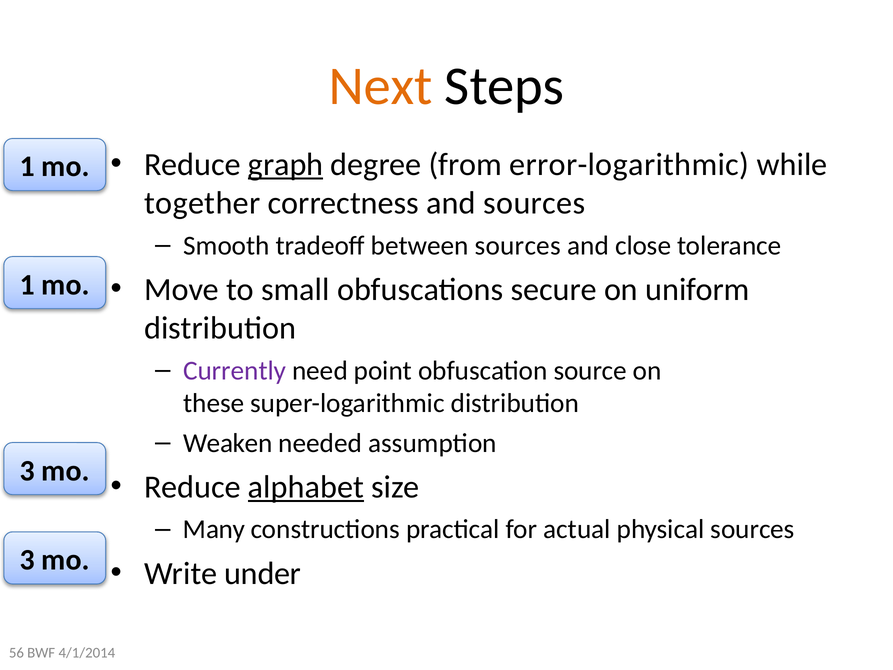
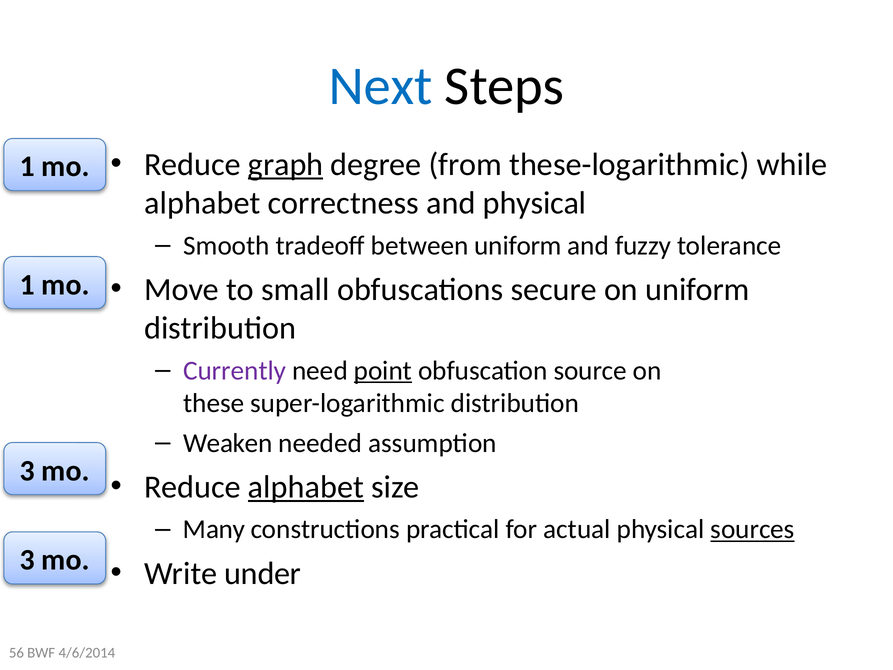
Next colour: orange -> blue (380, 86)
error-logarithmic: error-logarithmic -> these-logarithmic (629, 165)
together: together -> alphabet (202, 203)
and sources: sources -> physical (535, 203)
between sources: sources -> uniform (518, 246)
close: close -> fuzzy (643, 246)
point underline: none -> present (383, 370)
sources underline: none -> present (753, 529)
4/1/2014: 4/1/2014 -> 4/6/2014 (87, 653)
